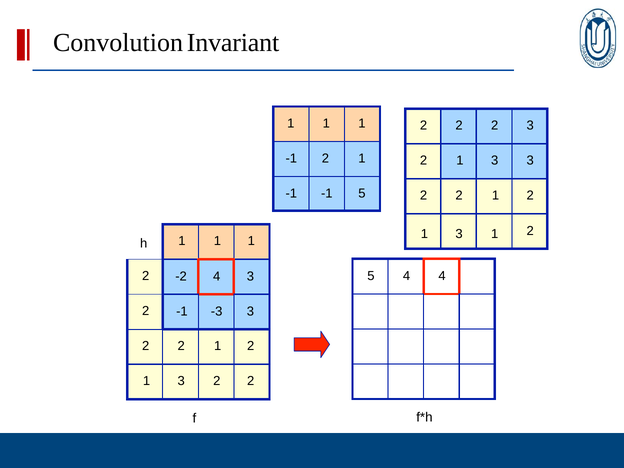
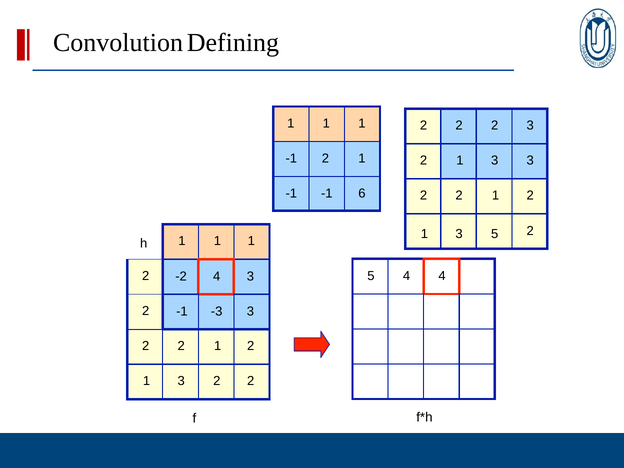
Invariant: Invariant -> Defining (233, 43)
-1 5: 5 -> 6 (362, 193)
1 3 1: 1 -> 5 (495, 234)
